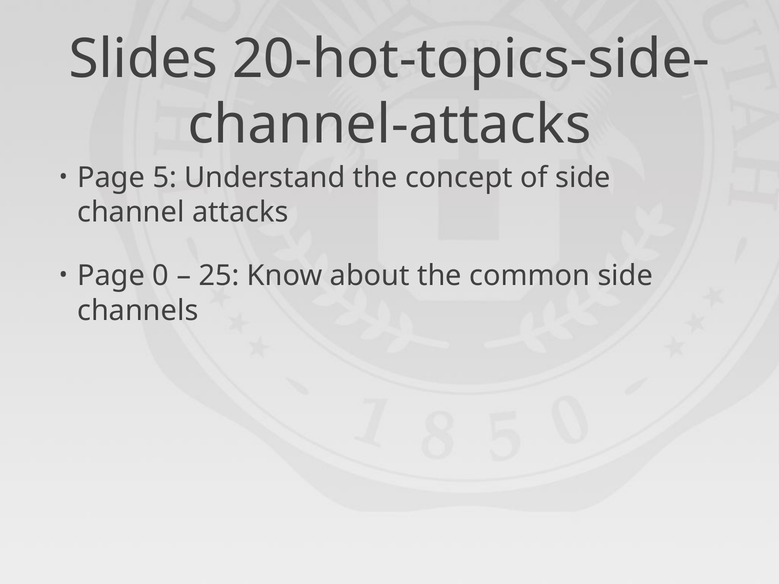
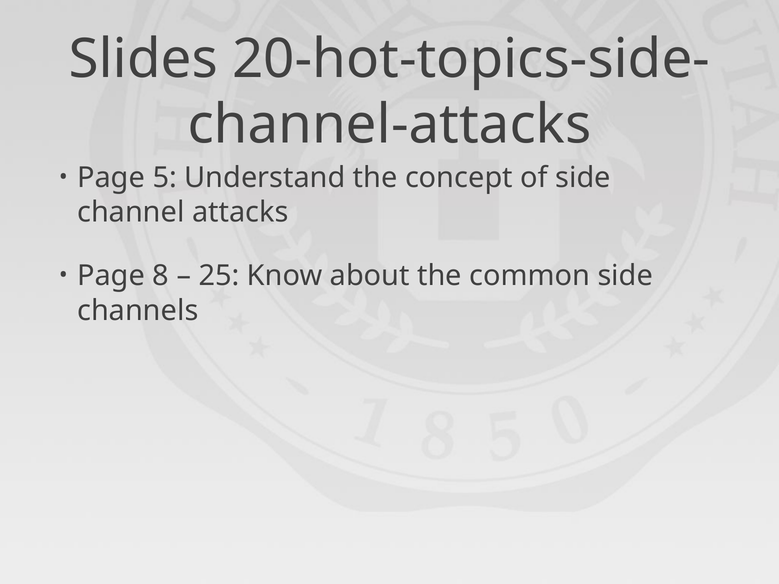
0: 0 -> 8 (161, 276)
